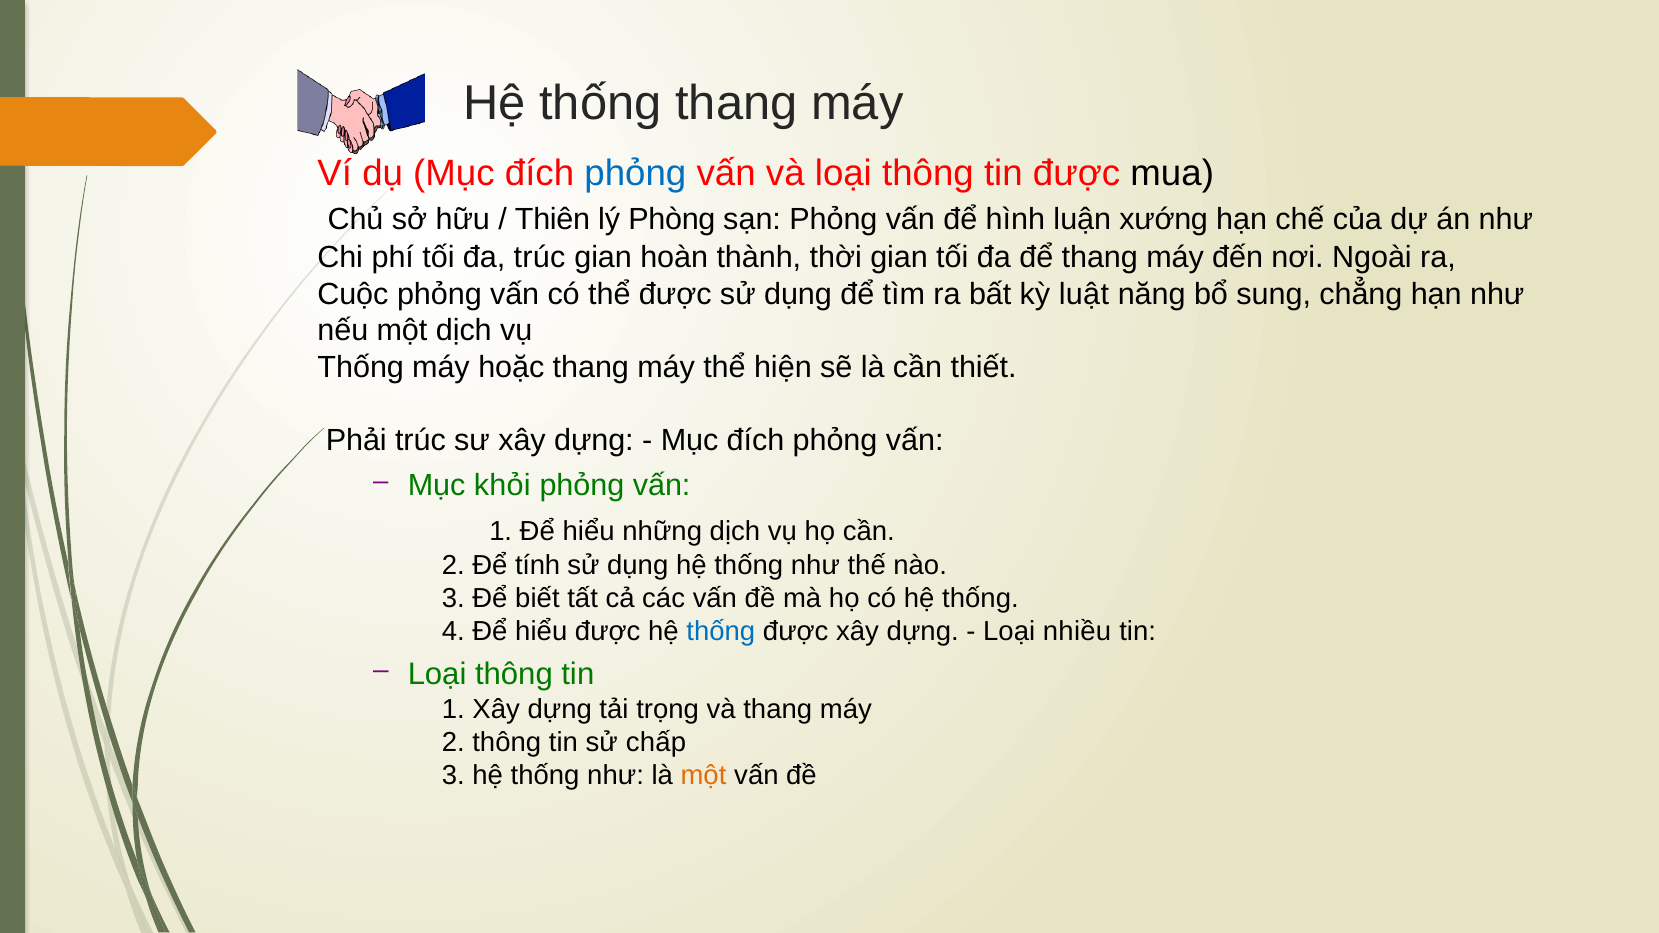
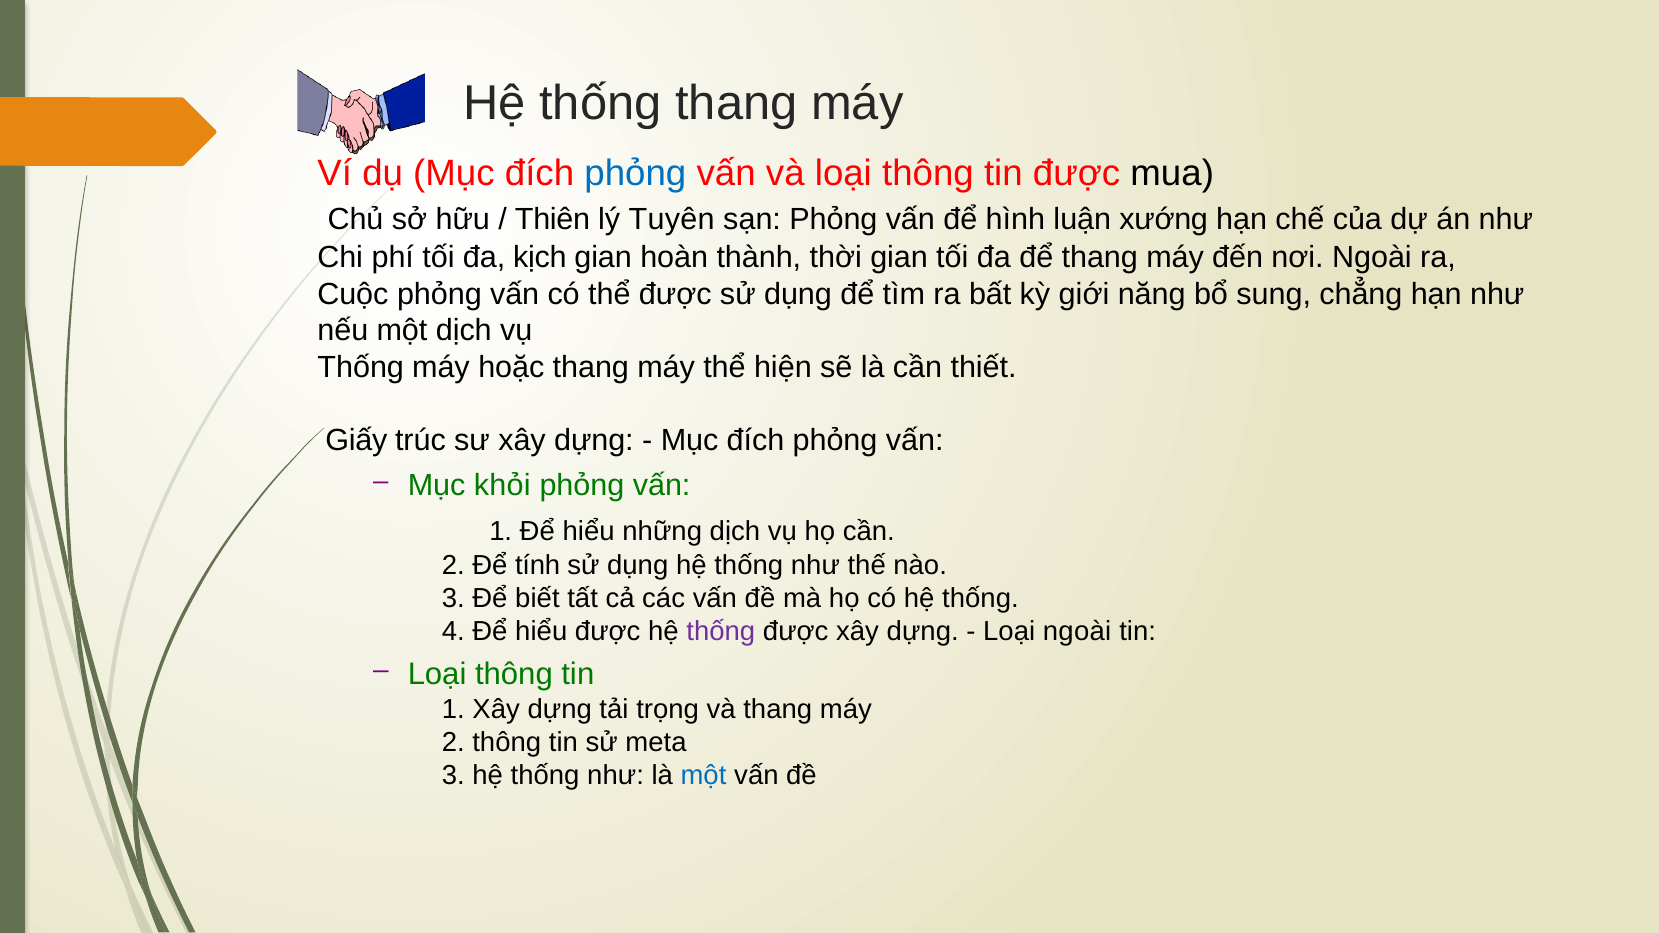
Phòng: Phòng -> Tuyên (672, 220)
đa trúc: trúc -> kịch (540, 258)
luật: luật -> giới (1084, 294)
Phải: Phải -> Giấy (356, 441)
thống colour: blue -> purple (721, 631)
Loại nhiều: nhiều -> ngoài (1077, 631)
chấp: chấp -> meta (656, 743)
một colour: orange -> blue (703, 776)
